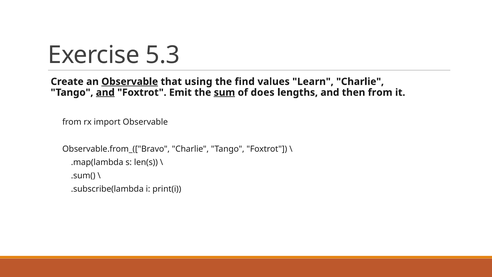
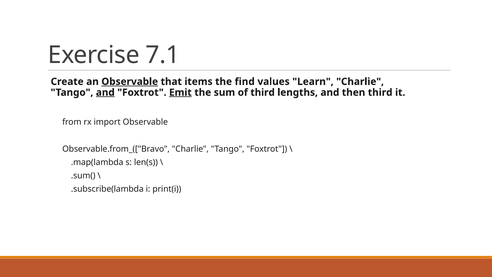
5.3: 5.3 -> 7.1 (163, 55)
using: using -> items (199, 82)
Emit underline: none -> present (180, 92)
sum underline: present -> none (224, 92)
of does: does -> third (263, 92)
then from: from -> third (380, 92)
